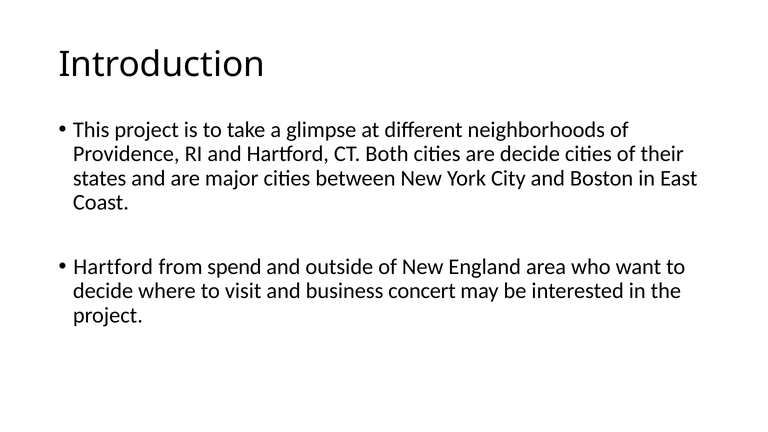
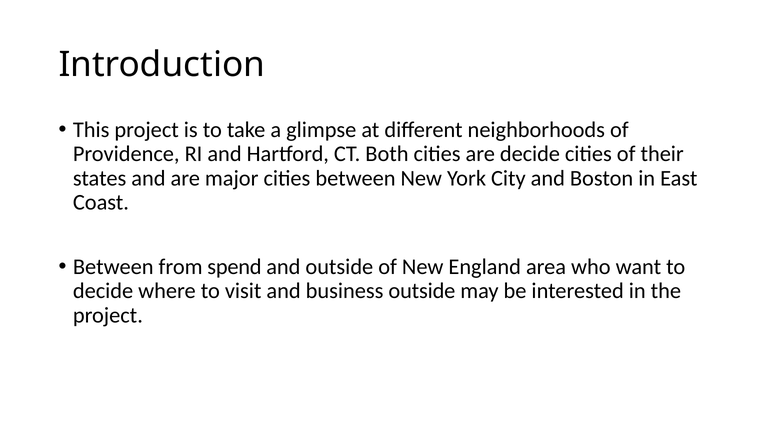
Hartford: Hartford -> Between (113, 267)
business concert: concert -> outside (422, 291)
